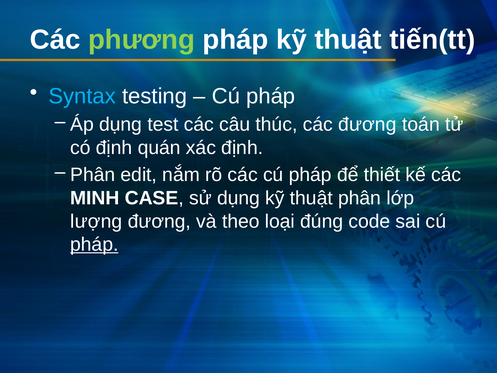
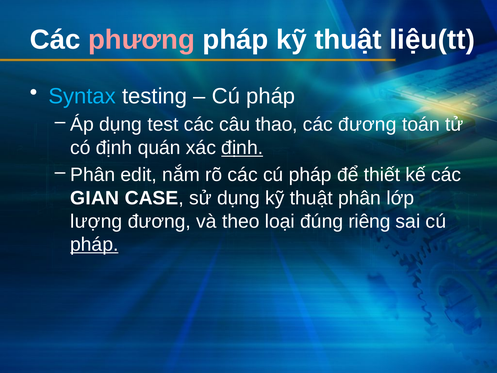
phương colour: light green -> pink (141, 40)
tiến(tt: tiến(tt -> liệu(tt (432, 40)
thúc: thúc -> thao (277, 125)
định underline: none -> present (242, 148)
MINH: MINH -> GIAN (95, 198)
code: code -> riêng (370, 221)
